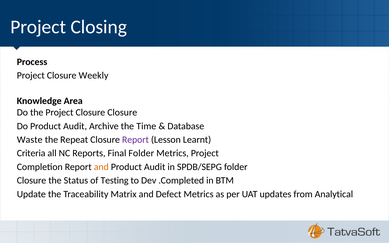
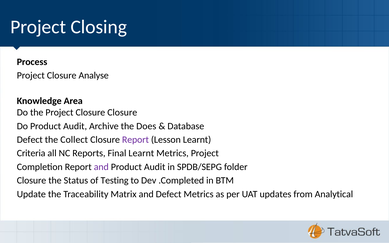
Weekly: Weekly -> Analyse (94, 76)
Time: Time -> Does (146, 126)
Waste: Waste -> Defect (30, 140)
Repeat: Repeat -> Collect (74, 140)
Final Folder: Folder -> Learnt (141, 153)
and colour: orange -> purple (101, 167)
